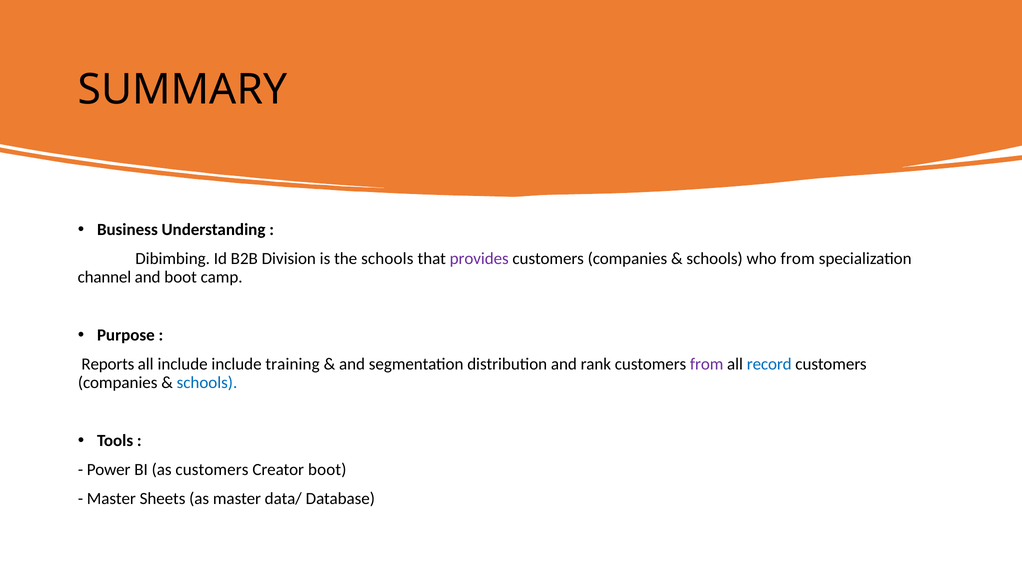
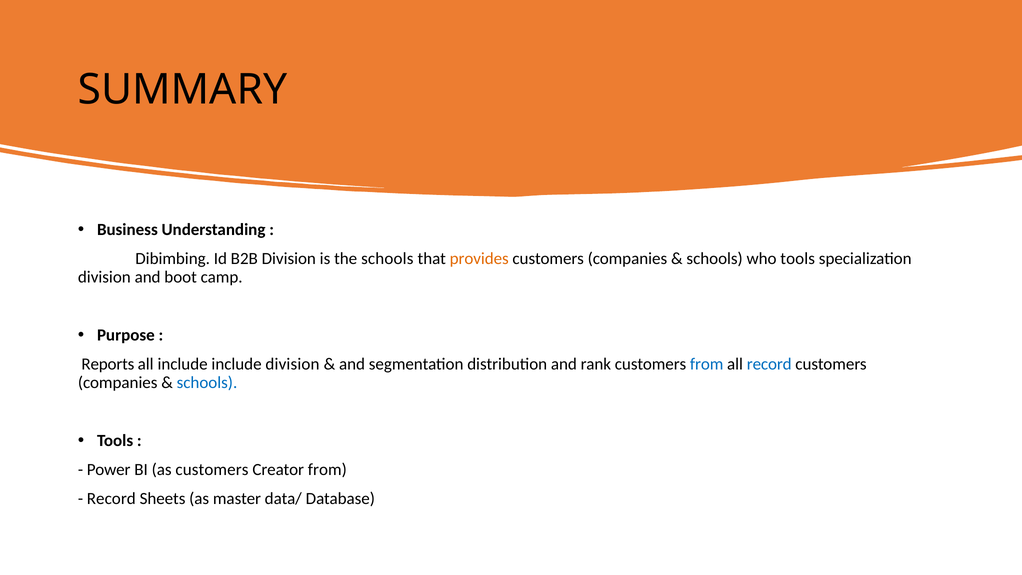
provides colour: purple -> orange (479, 259)
who from: from -> tools (798, 259)
channel: channel -> division (104, 277)
include training: training -> division (292, 364)
from colour: purple -> blue (707, 364)
Creator boot: boot -> from (327, 470)
Master: Master -> Record (111, 499)
